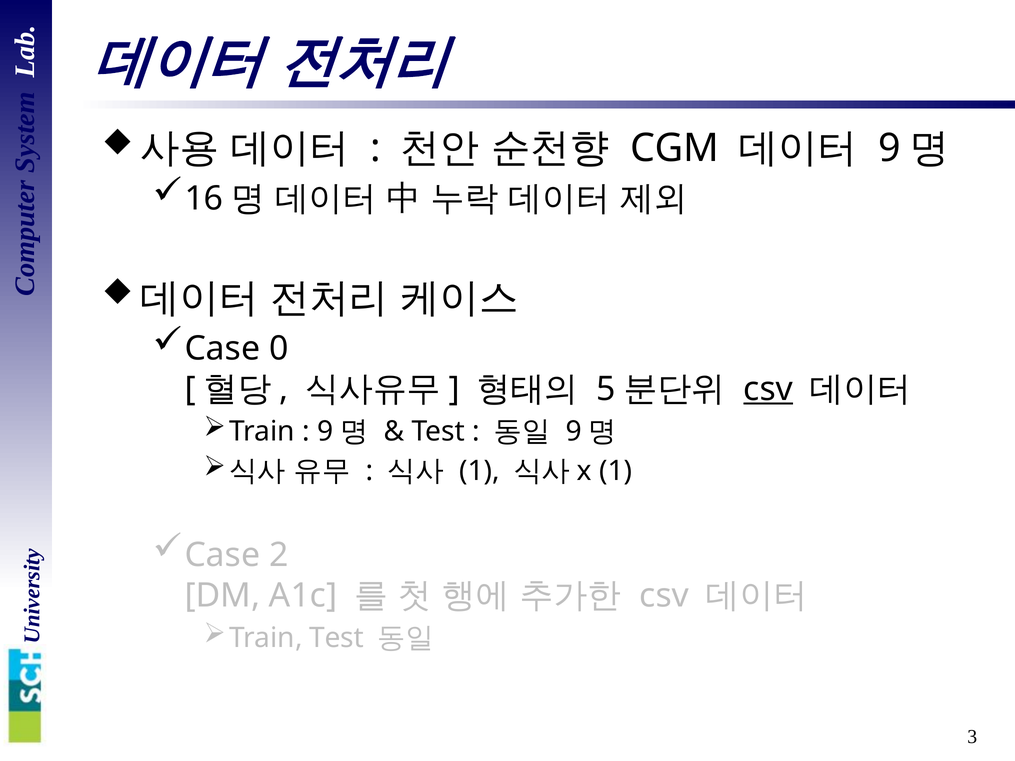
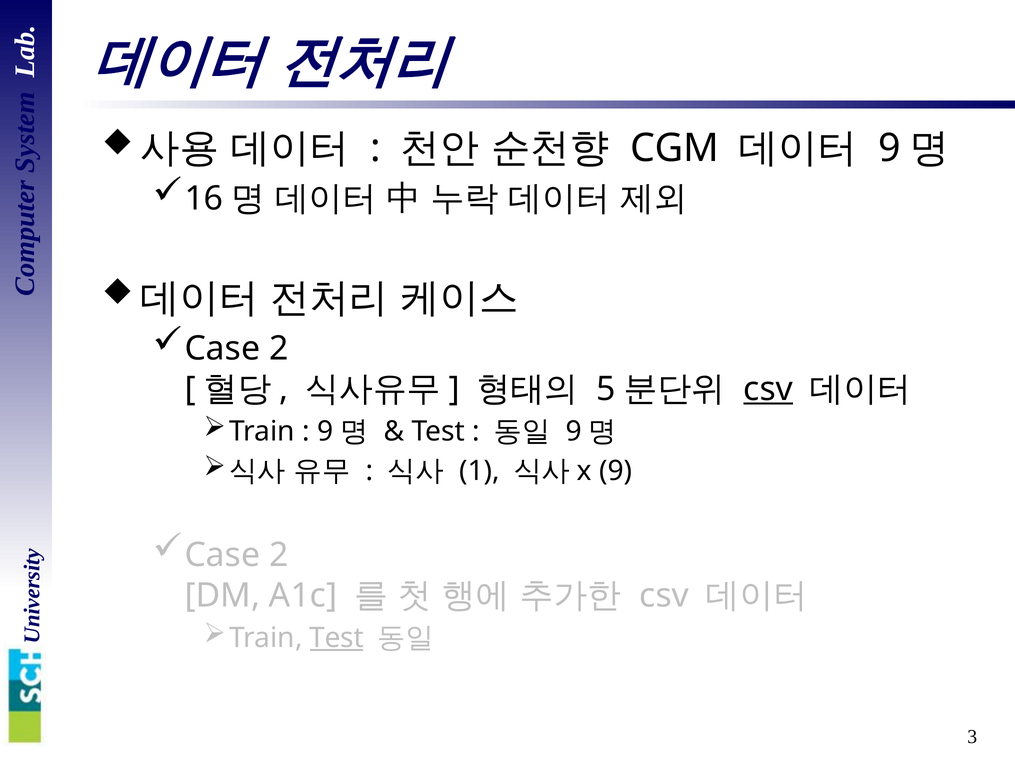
0: 0 -> 2 (279, 349)
1: 1 -> 9 (616, 471)
Test underline: none -> present (337, 638)
